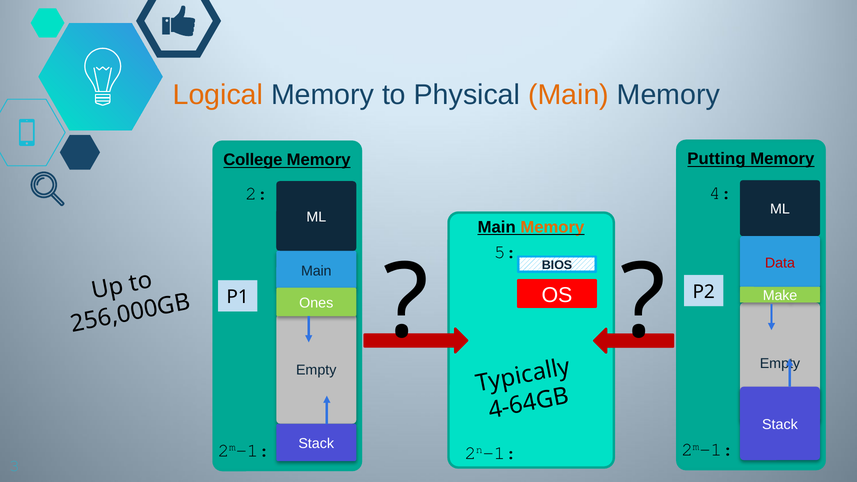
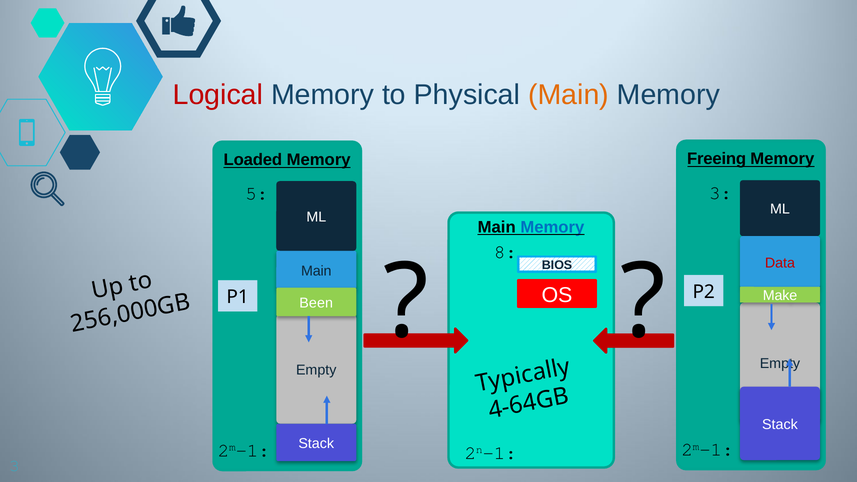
Logical colour: orange -> red (218, 95)
Putting: Putting -> Freeing (717, 159)
College: College -> Loaded (253, 160)
4: 4 -> 3 (720, 193)
2: 2 -> 5 (257, 194)
Memory colour: orange -> blue (552, 227)
5: 5 -> 8 (505, 252)
Ones: Ones -> Been (316, 303)
